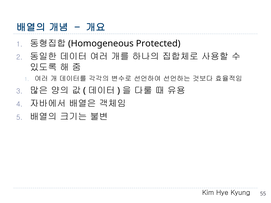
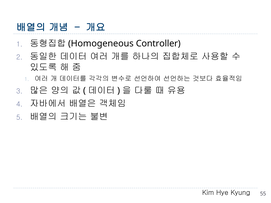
Protected: Protected -> Controller (158, 44)
